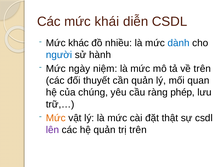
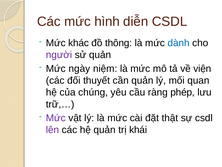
khái: khái -> hình (107, 21)
nhiều: nhiều -> thông (119, 43)
người colour: blue -> purple (59, 55)
sử hành: hành -> quản (100, 55)
về trên: trên -> viện (202, 68)
Mức colour: orange -> purple (56, 118)
trị trên: trên -> khái (138, 129)
